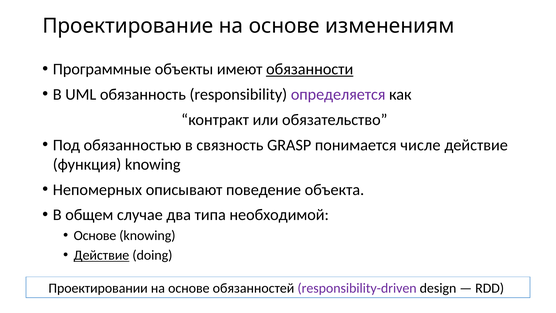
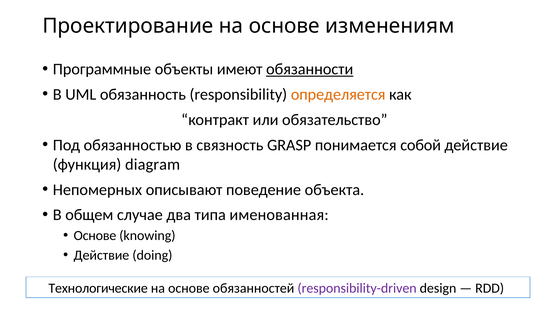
определяется colour: purple -> orange (338, 94)
числе: числе -> собой (421, 145)
функция knowing: knowing -> diagram (153, 164)
необходимой: необходимой -> именованная (279, 215)
Действие underline: present -> none (101, 255)
Проектировании: Проектировании -> Технологические (98, 288)
